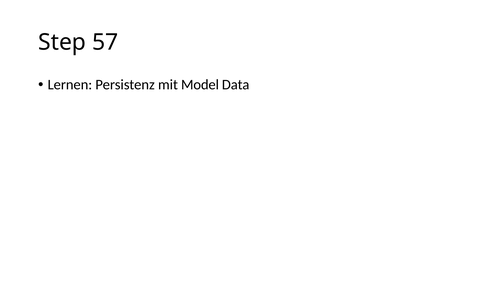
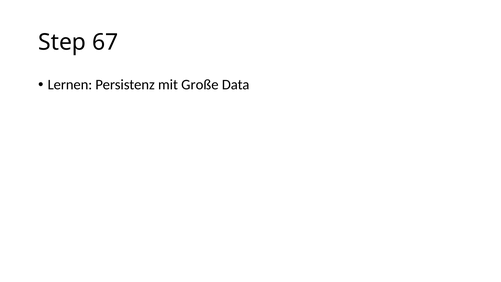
57: 57 -> 67 (105, 42)
Model: Model -> Große (200, 85)
